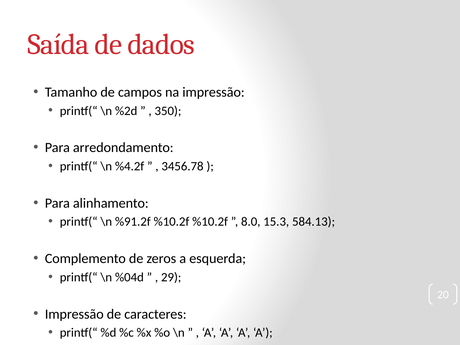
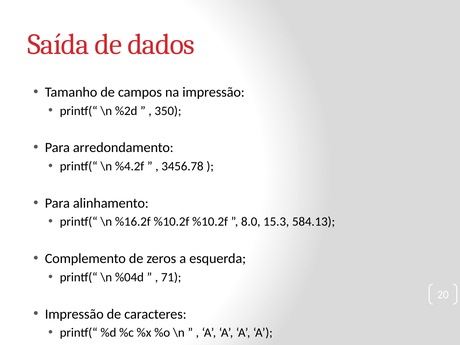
%91.2f: %91.2f -> %16.2f (133, 222)
29: 29 -> 71 (171, 277)
